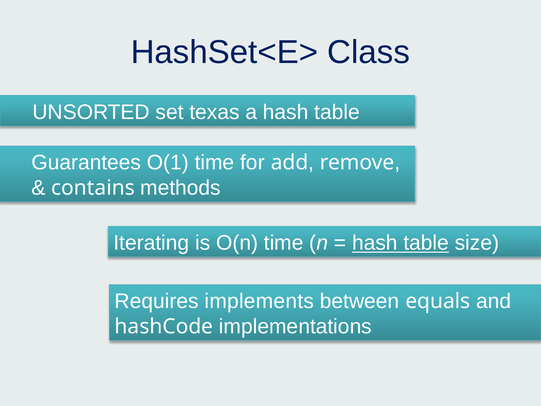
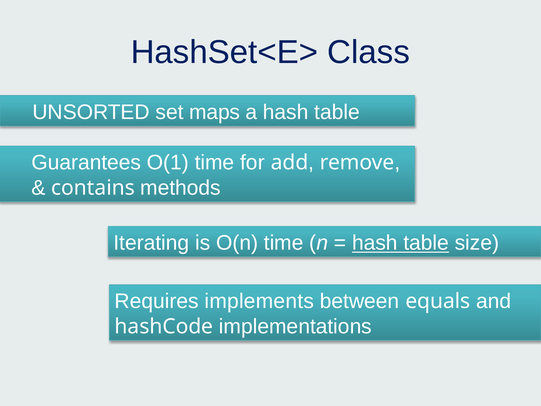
texas: texas -> maps (215, 112)
